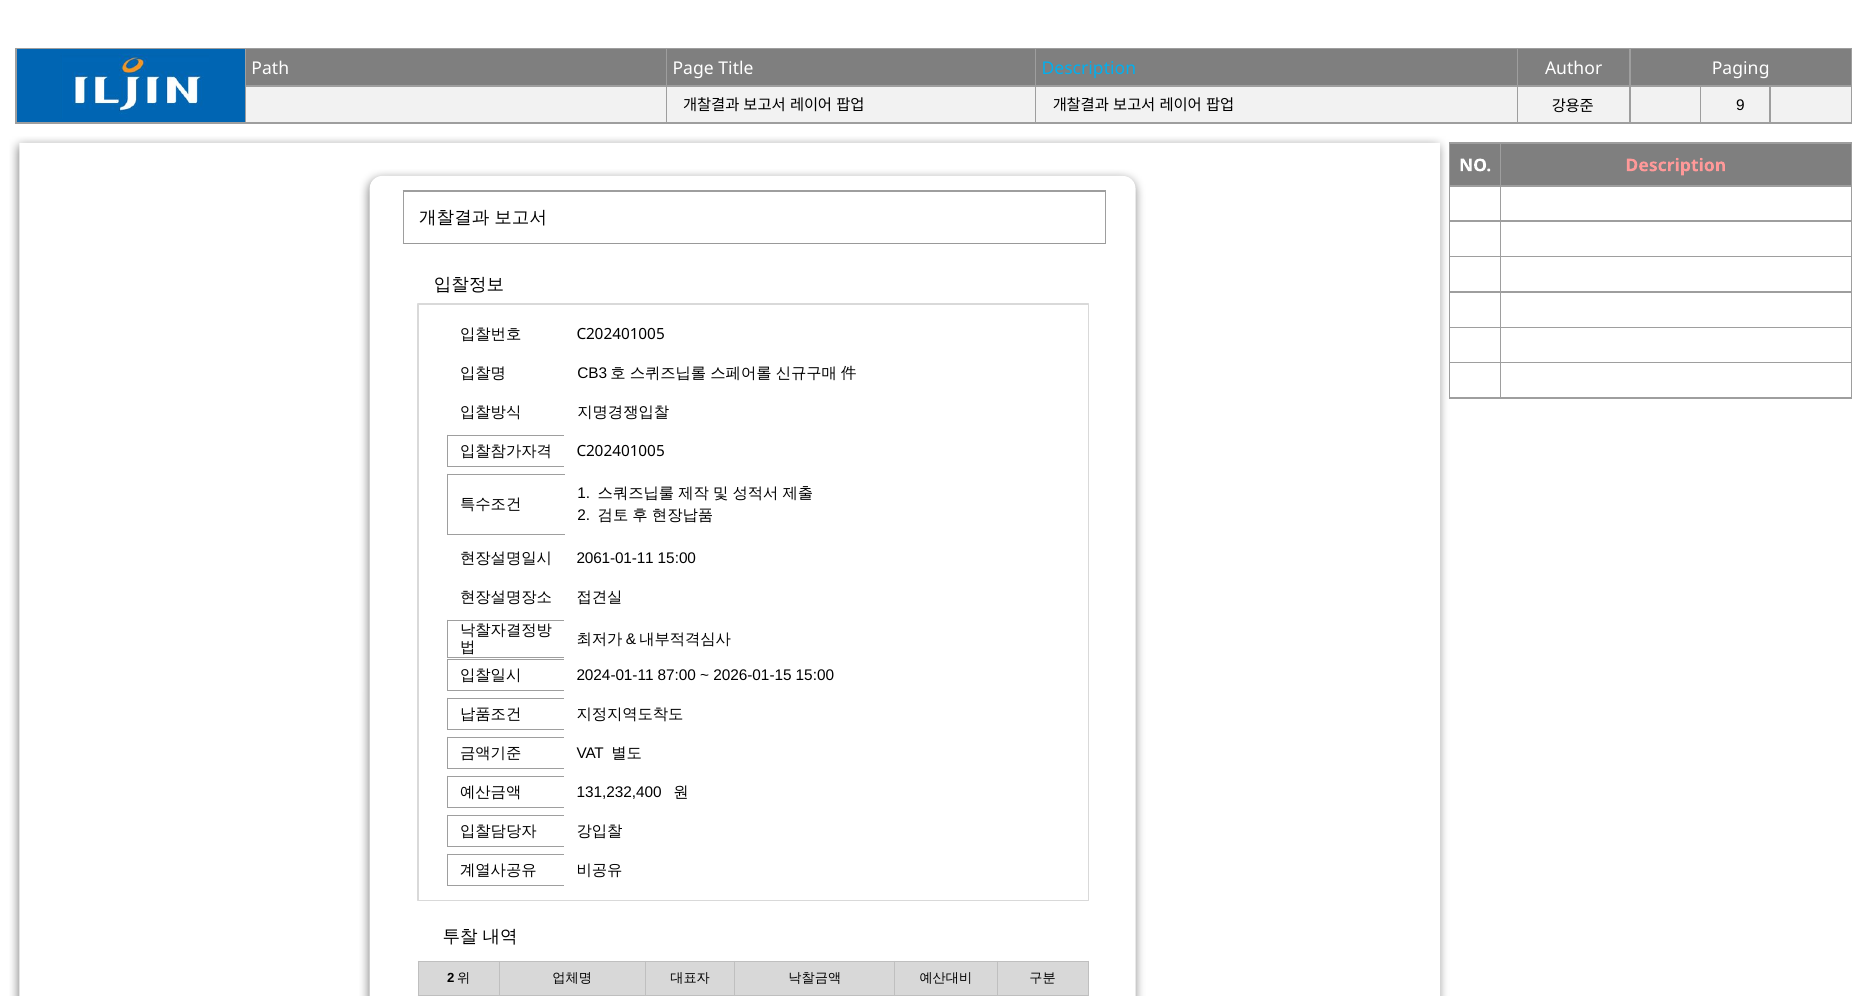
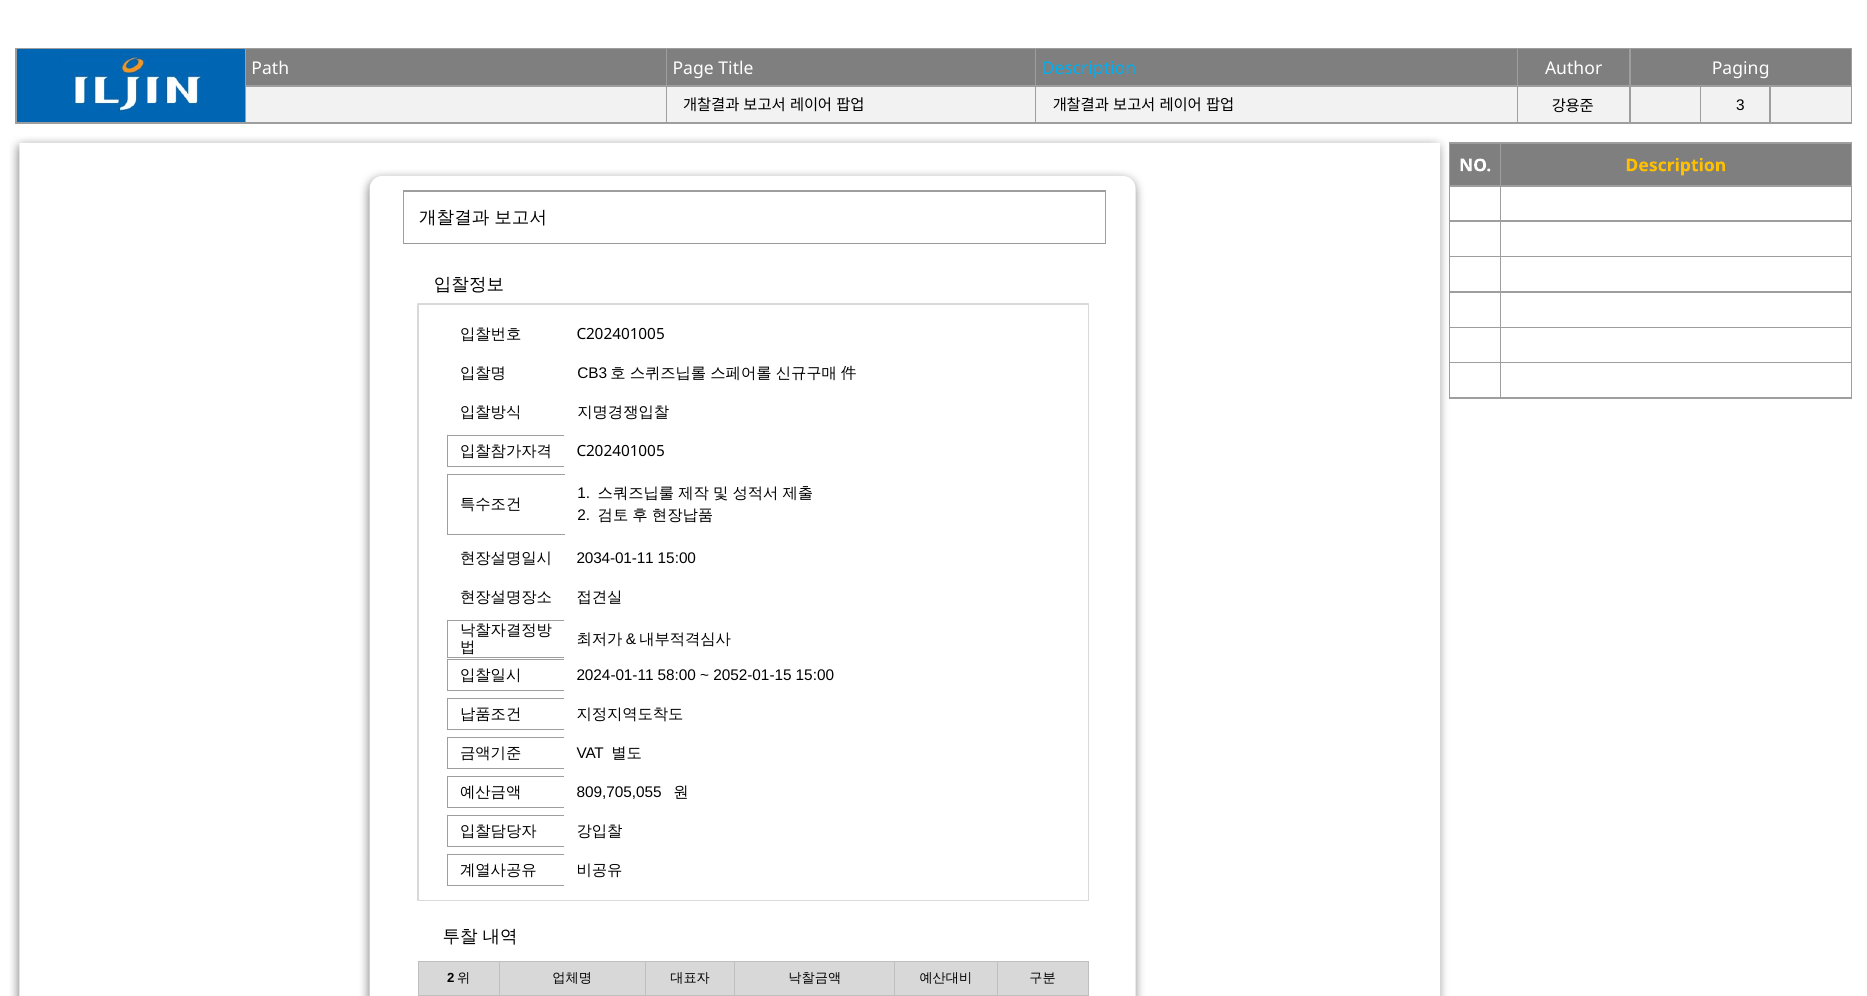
9: 9 -> 3 (1740, 105)
Description colour: pink -> yellow (1676, 165)
2061-01-11: 2061-01-11 -> 2034-01-11 (615, 558)
87:00: 87:00 -> 58:00 (677, 675)
2026-01-15: 2026-01-15 -> 2052-01-15 (752, 675)
131,232,400: 131,232,400 -> 809,705,055 (619, 792)
